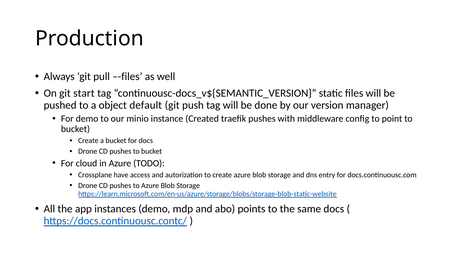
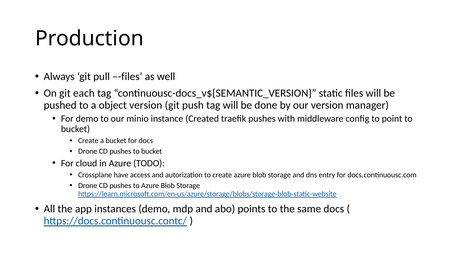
start: start -> each (84, 93)
object default: default -> version (146, 105)
